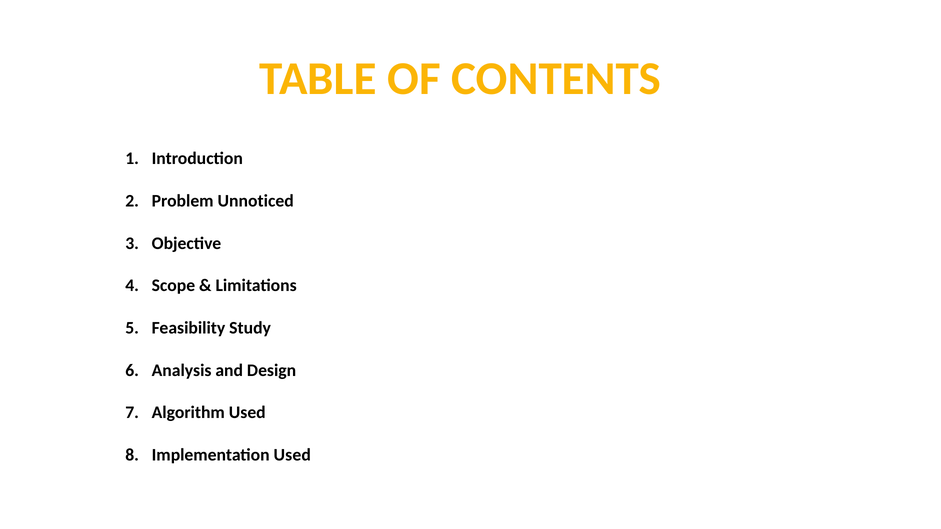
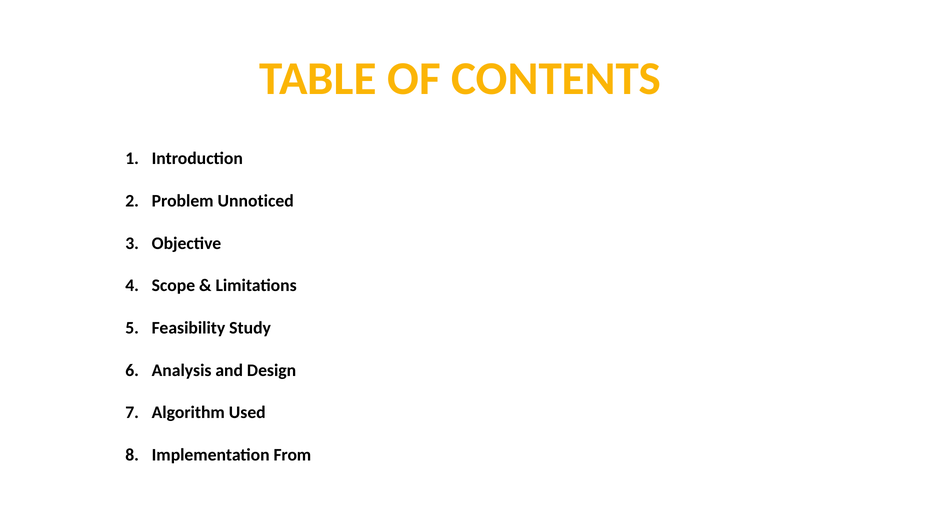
Implementation Used: Used -> From (292, 455)
